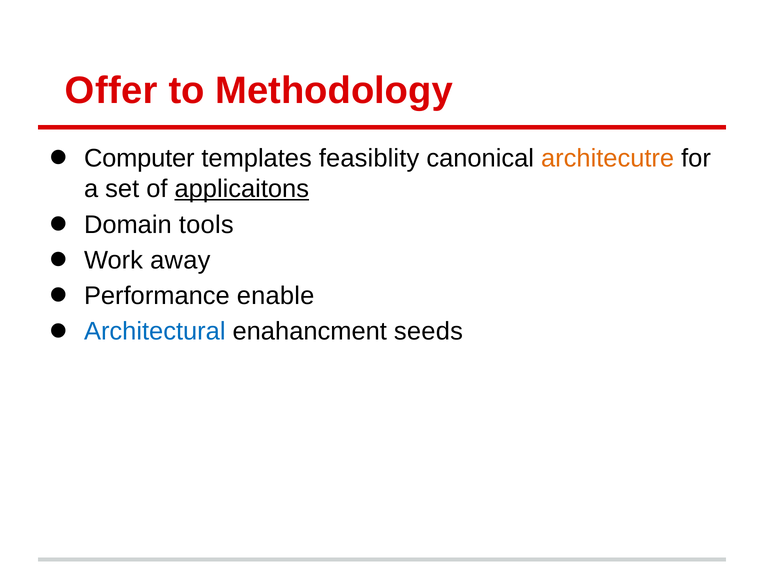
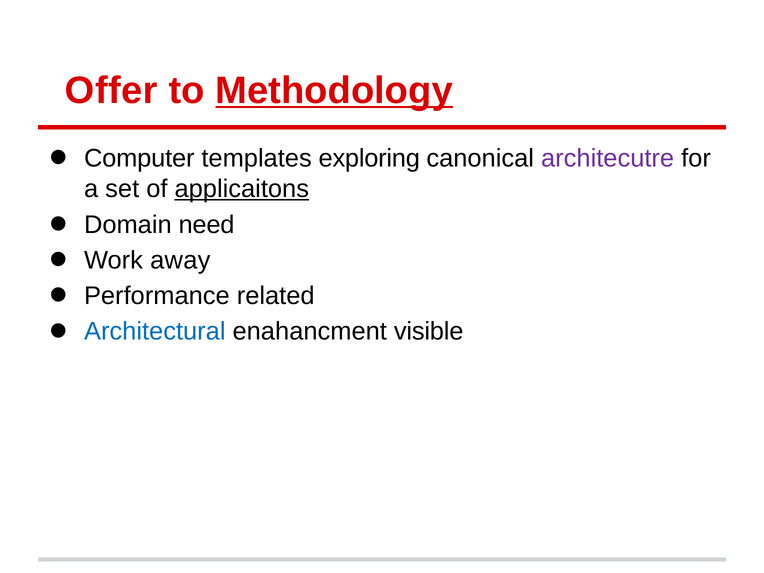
Methodology underline: none -> present (334, 91)
feasiblity: feasiblity -> exploring (369, 158)
architecutre colour: orange -> purple (608, 158)
tools: tools -> need (207, 225)
enable: enable -> related (276, 296)
seeds: seeds -> visible (429, 332)
